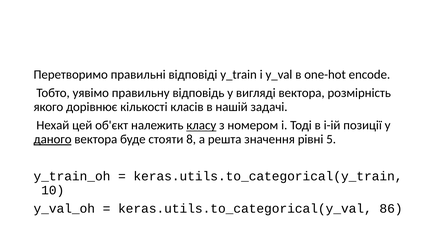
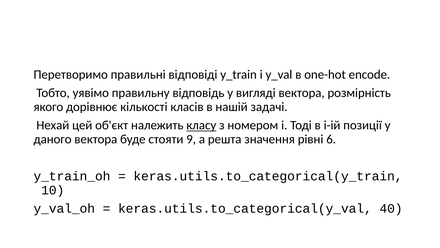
даного underline: present -> none (53, 139)
8: 8 -> 9 (191, 139)
5: 5 -> 6 (331, 139)
86: 86 -> 40 (391, 208)
